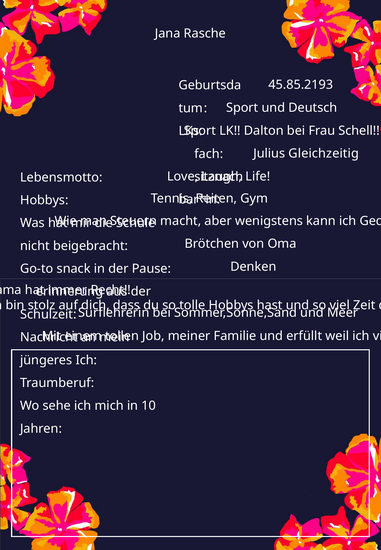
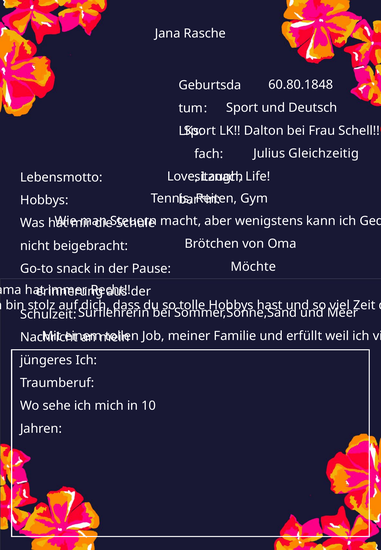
45.85.2193: 45.85.2193 -> 60.80.1848 (301, 85)
Denken: Denken -> Möchte (253, 267)
